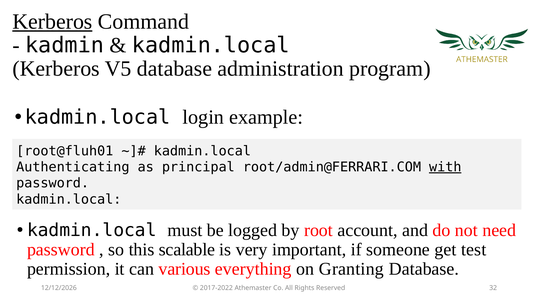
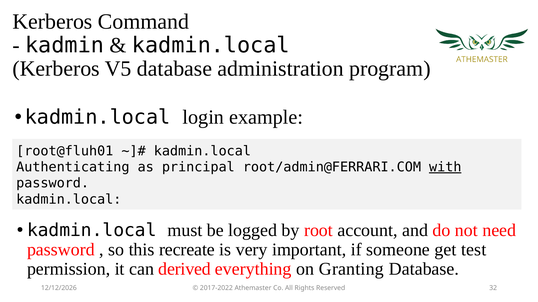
Kerberos underline: present -> none (52, 22)
scalable: scalable -> recreate (187, 250)
various: various -> derived (185, 269)
